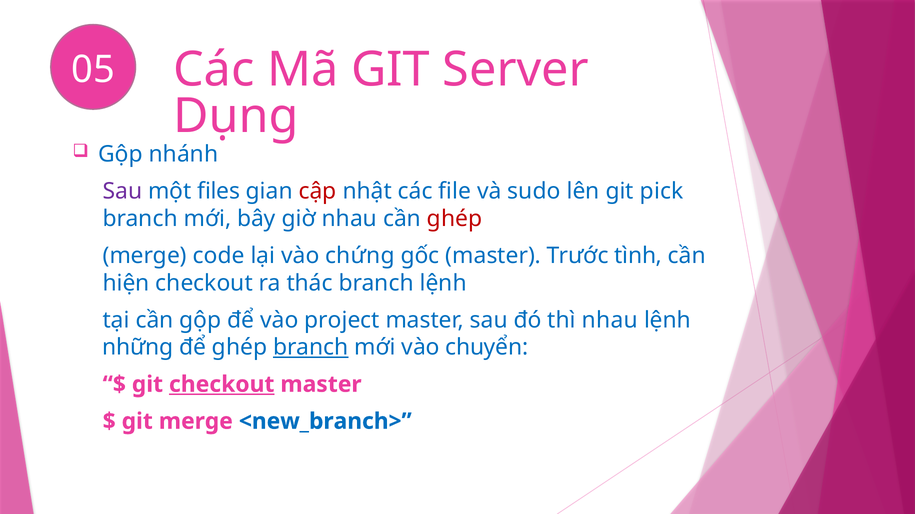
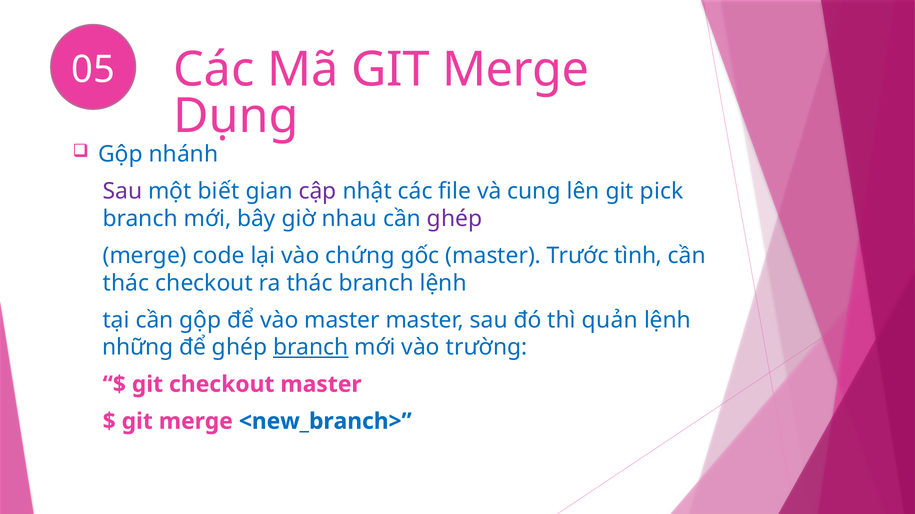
Mã GIT Server: Server -> Merge (516, 70)
files: files -> biết (218, 192)
cập colour: red -> purple (318, 192)
sudo: sudo -> cung (534, 192)
ghép colour: red -> purple (455, 219)
hiện: hiện -> thác (126, 283)
vào project: project -> master (342, 320)
thì nhau: nhau -> quản (610, 320)
chuyển: chuyển -> trường (487, 348)
checkout underline: present -> none (222, 385)
